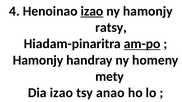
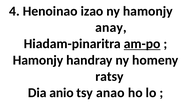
izao underline: present -> none (92, 11)
ratsy: ratsy -> anay (111, 28)
mety: mety -> ratsy (109, 77)
Dia izao: izao -> anio (62, 93)
